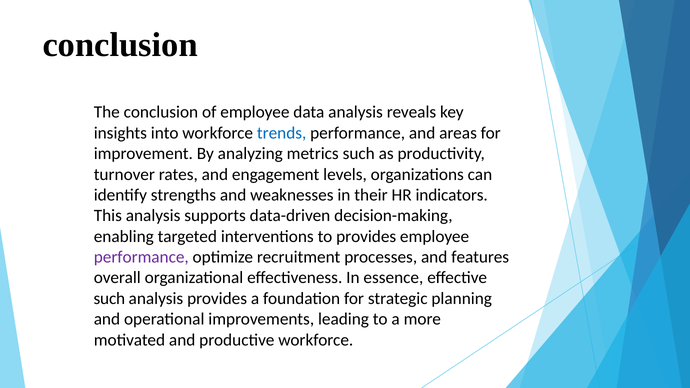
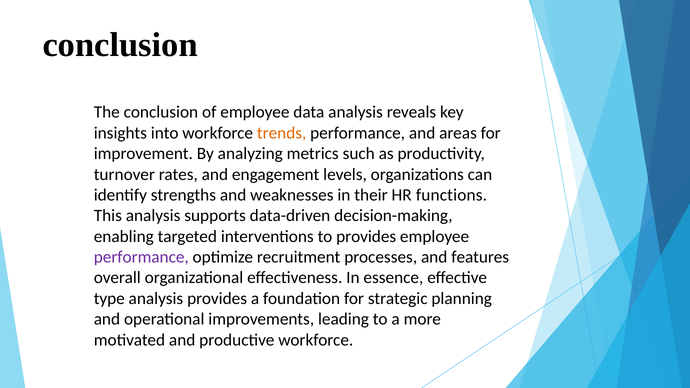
trends colour: blue -> orange (282, 133)
indicators: indicators -> functions (451, 195)
such: such -> type (109, 299)
